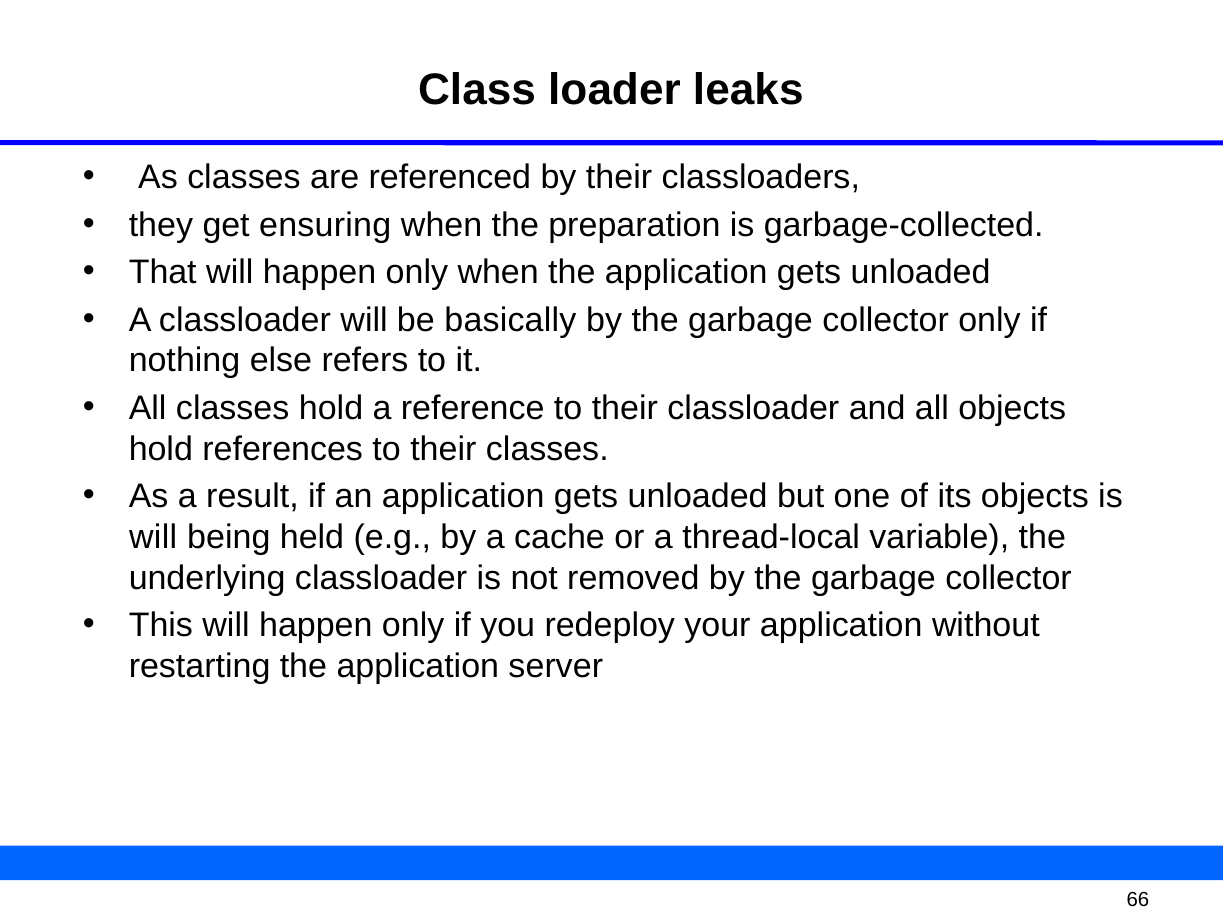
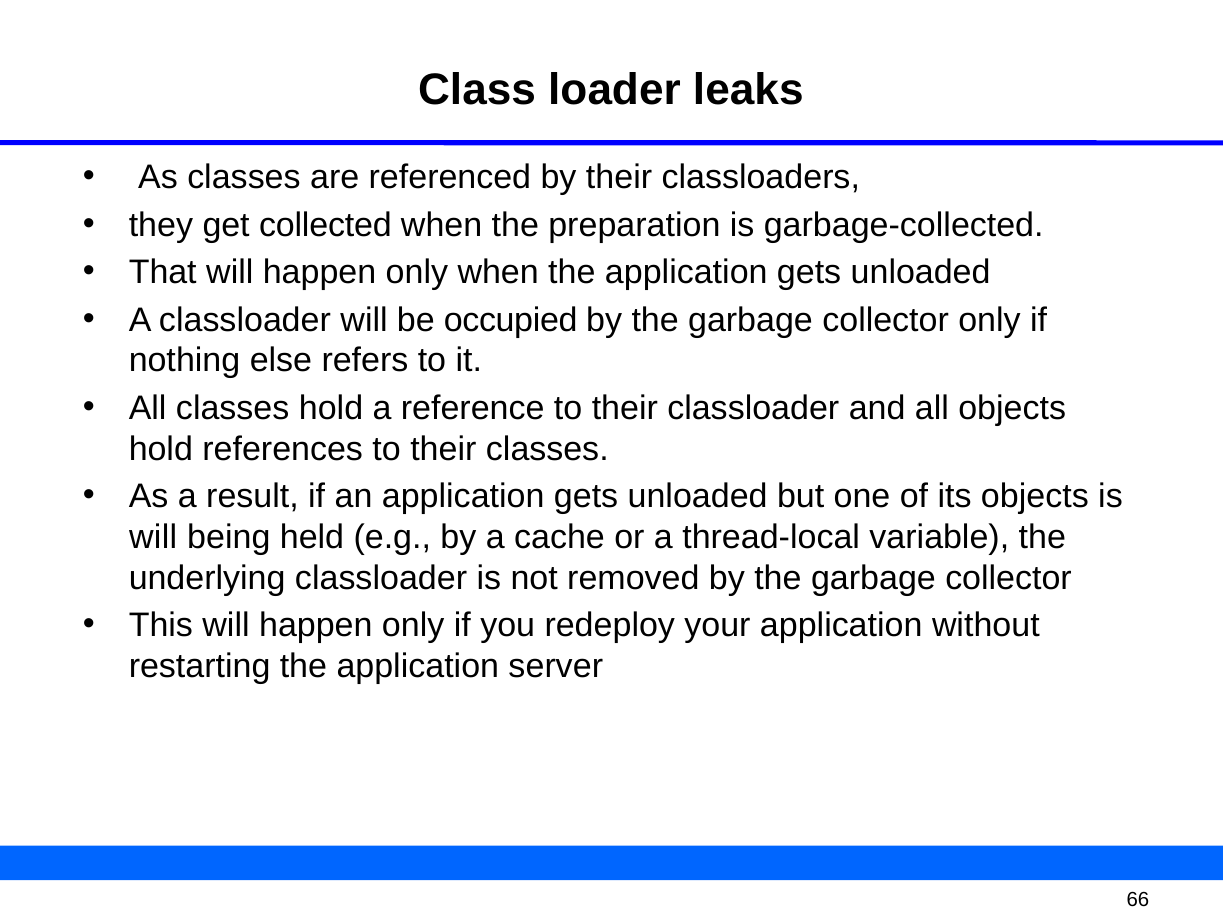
ensuring: ensuring -> collected (325, 225)
basically: basically -> occupied (511, 320)
